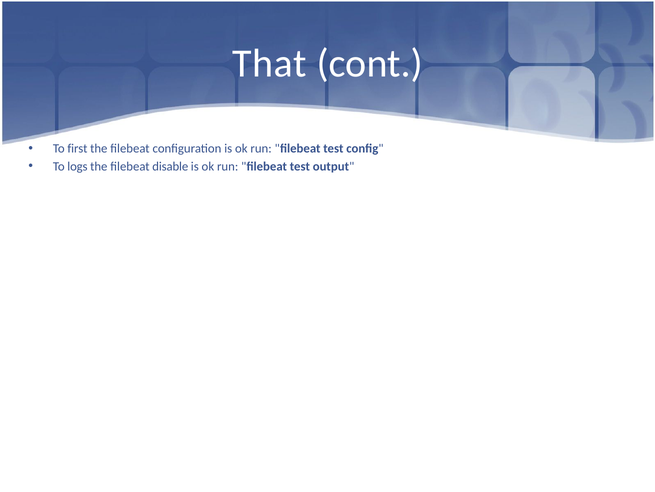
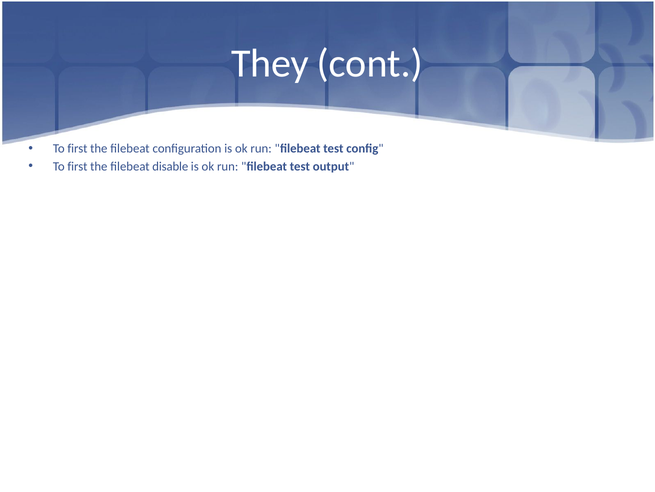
That: That -> They (270, 63)
logs: logs -> first (77, 166)
